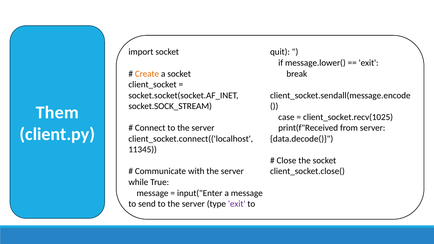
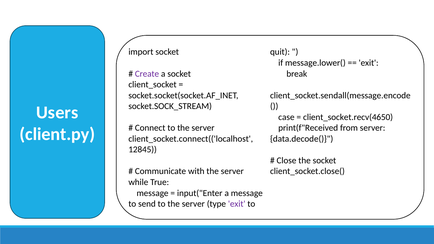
Create colour: orange -> purple (147, 74)
Them: Them -> Users (57, 112)
client_socket.recv(1025: client_socket.recv(1025 -> client_socket.recv(4650 (348, 117)
11345: 11345 -> 12845 (143, 150)
